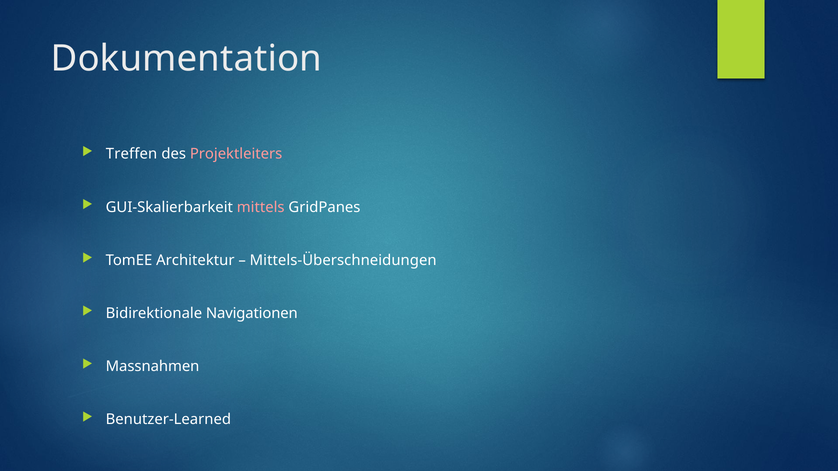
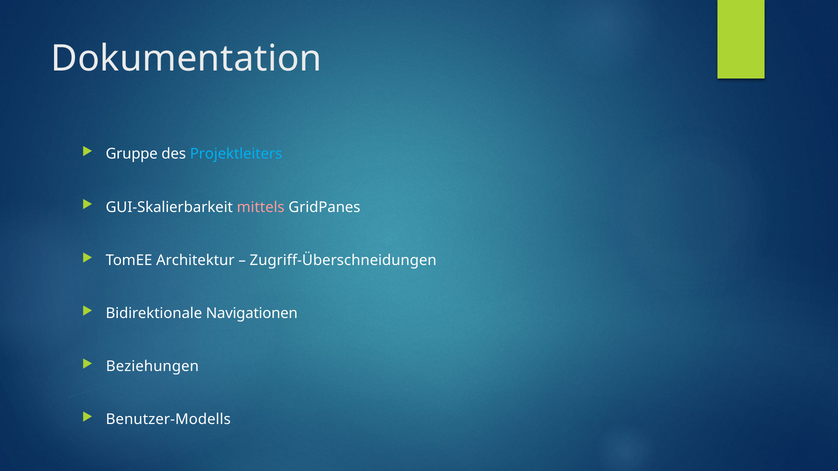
Treffen: Treffen -> Gruppe (132, 154)
Projektleiters colour: pink -> light blue (236, 154)
Mittels-Überschneidungen: Mittels-Überschneidungen -> Zugriff-Überschneidungen (343, 260)
Massnahmen: Massnahmen -> Beziehungen (152, 367)
Benutzer-Learned: Benutzer-Learned -> Benutzer-Modells (168, 420)
